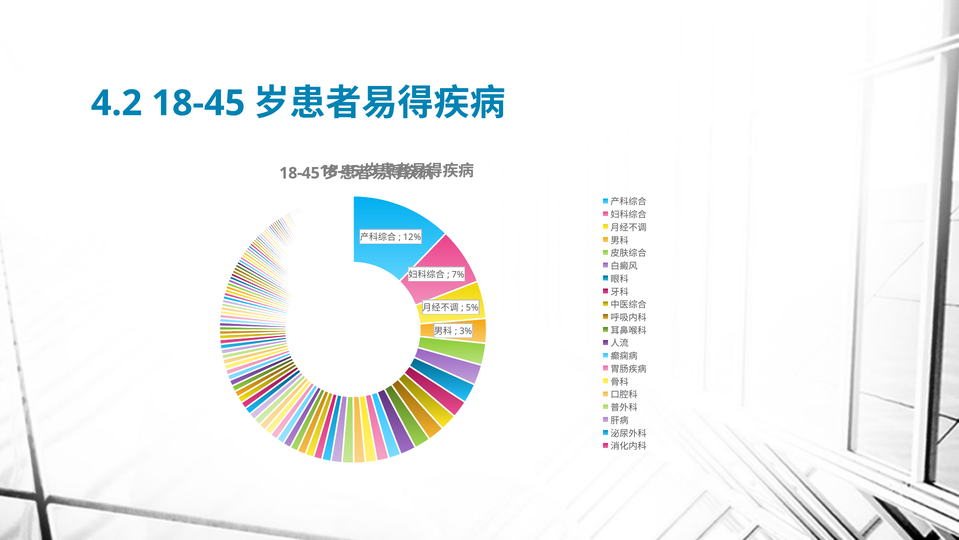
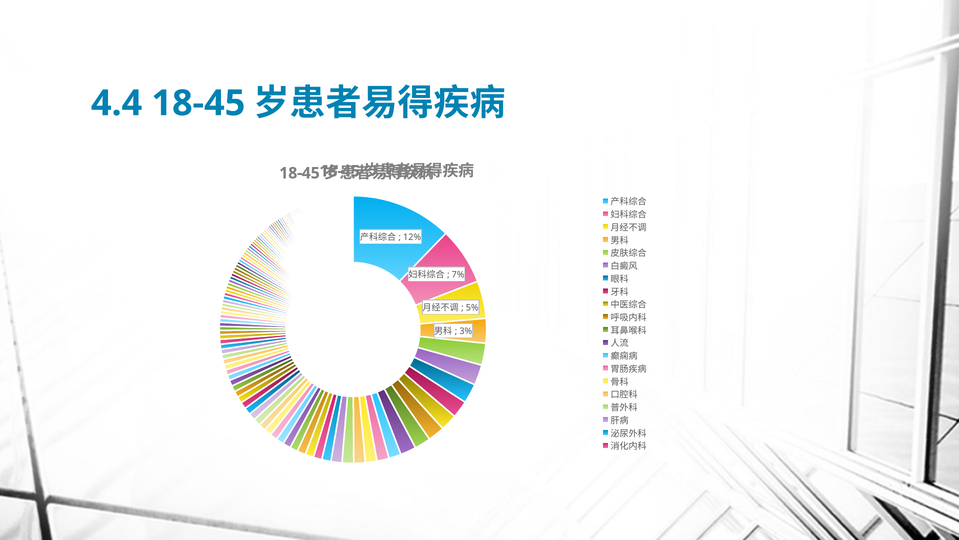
4.2: 4.2 -> 4.4 (117, 103)
